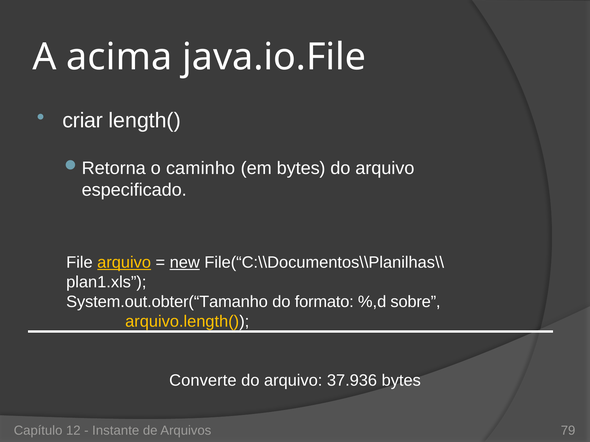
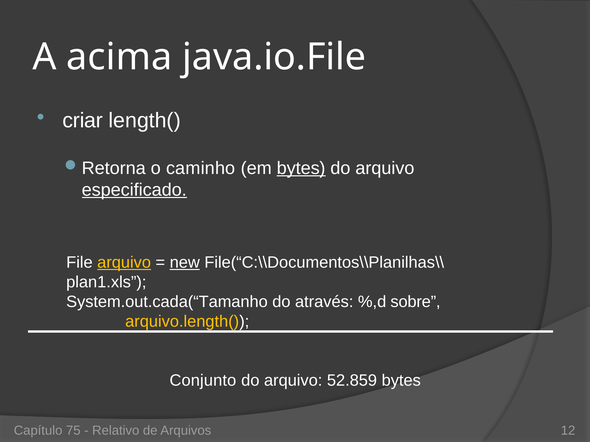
bytes underline: none -> present (301, 168)
especificado underline: none -> present (134, 190)
System.out.obter(“Tamanho: System.out.obter(“Tamanho -> System.out.cada(“Tamanho (167, 302)
formato: formato -> através (324, 302)
Converte: Converte -> Conjunto (203, 381)
37.936: 37.936 -> 52.859 (352, 381)
12: 12 -> 75 (73, 431)
Instante: Instante -> Relativo (116, 431)
79: 79 -> 12 (568, 431)
